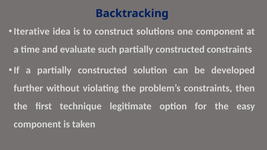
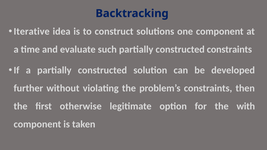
technique: technique -> otherwise (81, 106)
easy: easy -> with (246, 106)
